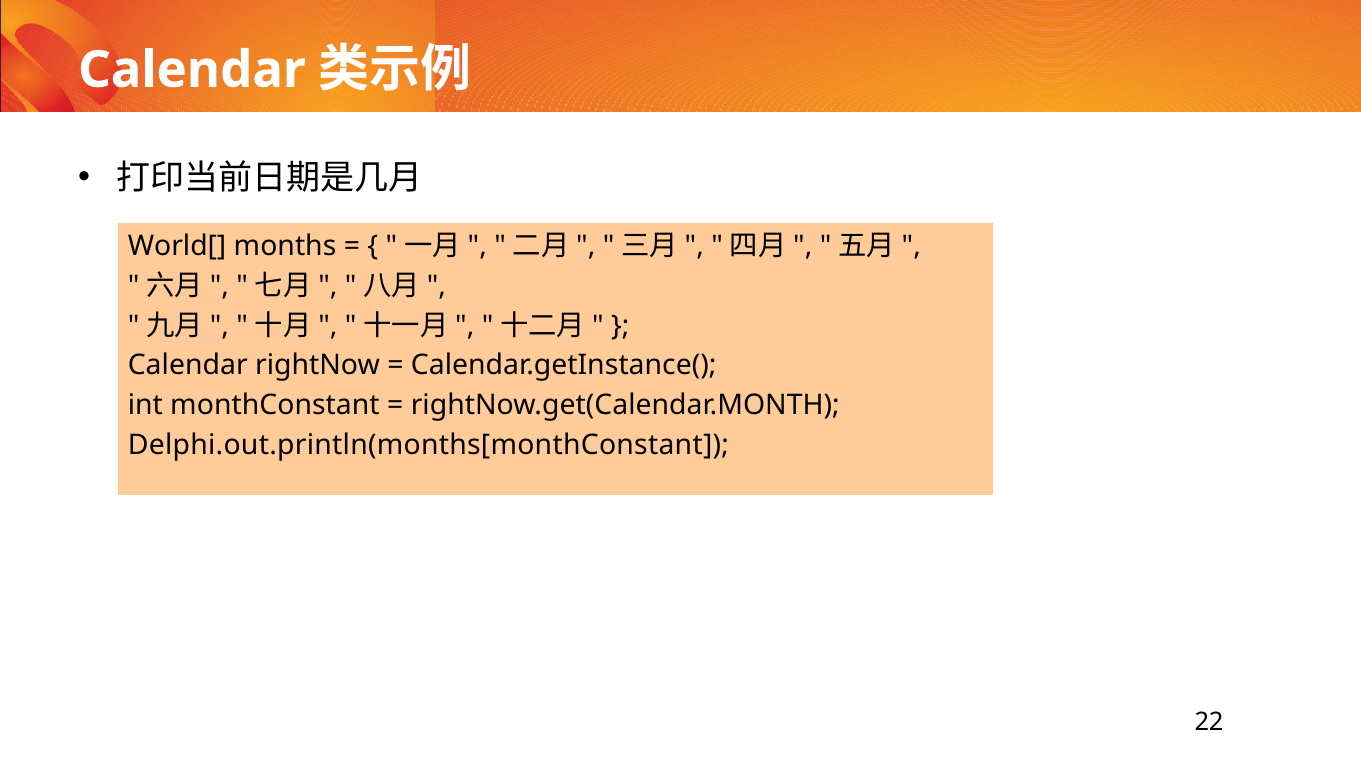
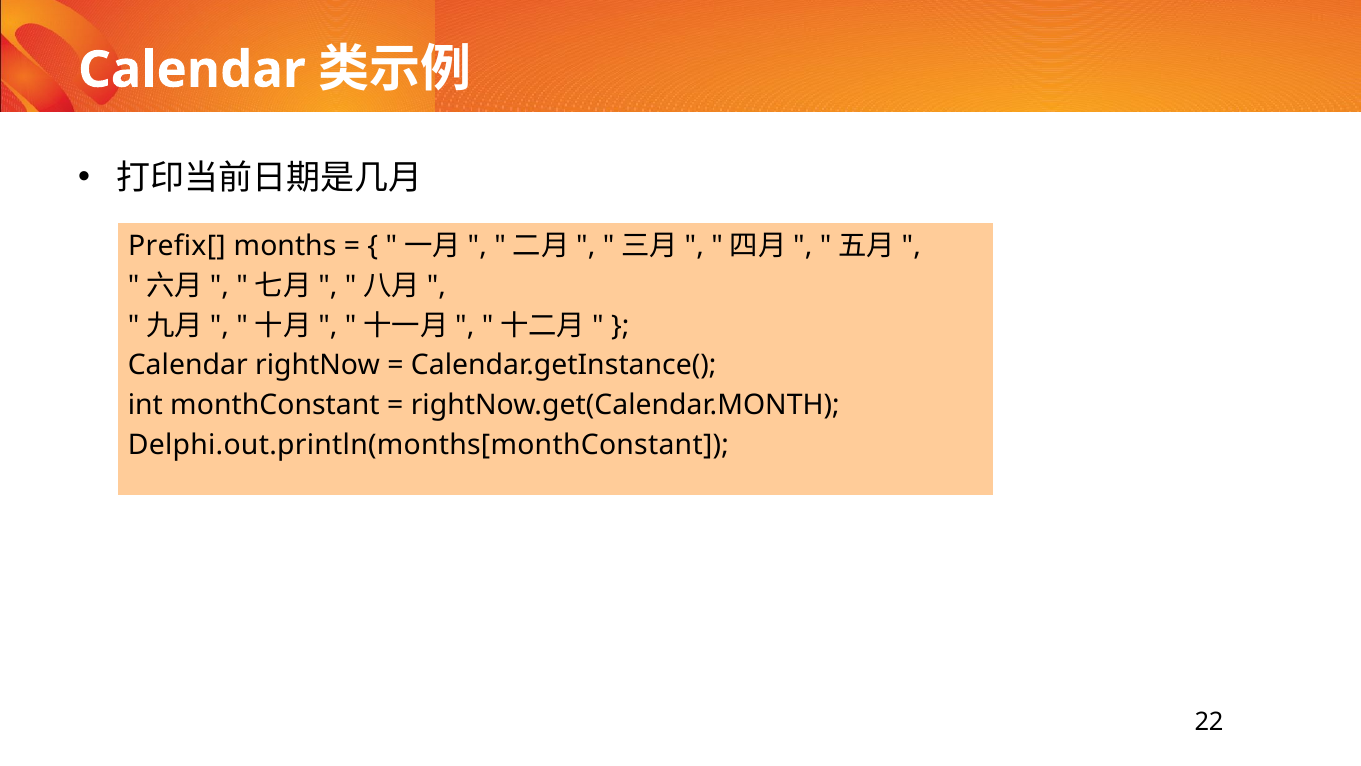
World[: World[ -> Prefix[ (177, 246)
